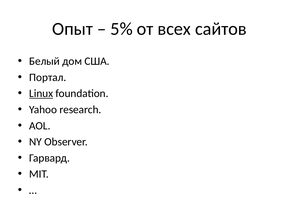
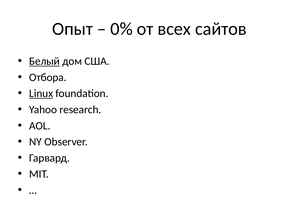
5%: 5% -> 0% (122, 29)
Белый underline: none -> present (44, 61)
Портал: Портал -> Отбора (48, 77)
